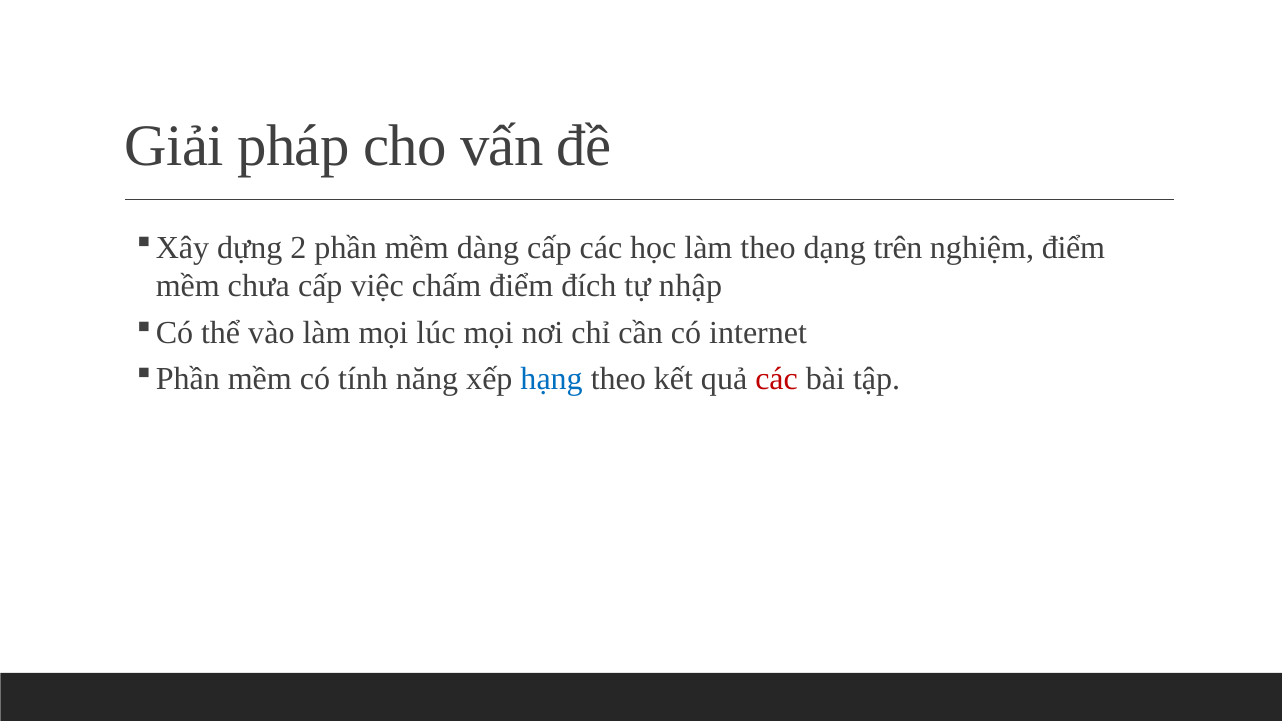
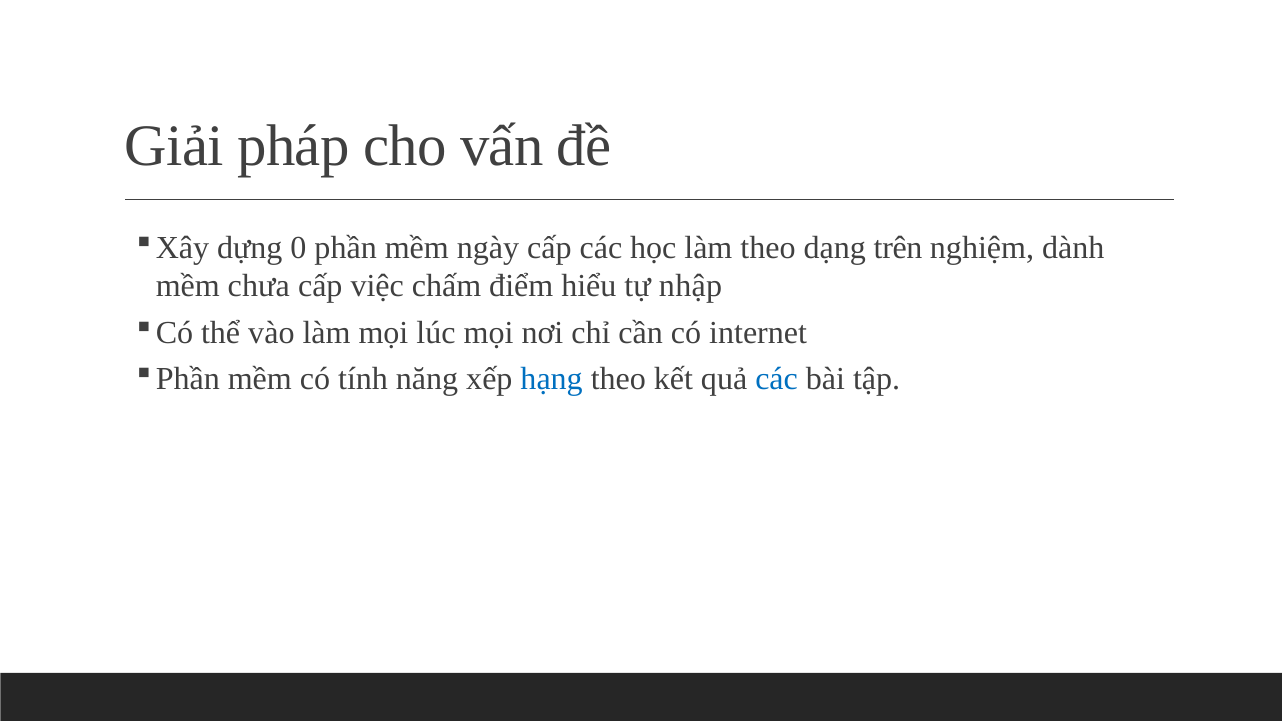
2: 2 -> 0 (298, 248)
dàng: dàng -> ngày (488, 248)
nghiệm điểm: điểm -> dành (1073, 248)
đích: đích -> hiểu (589, 286)
các colour: red -> blue (777, 379)
